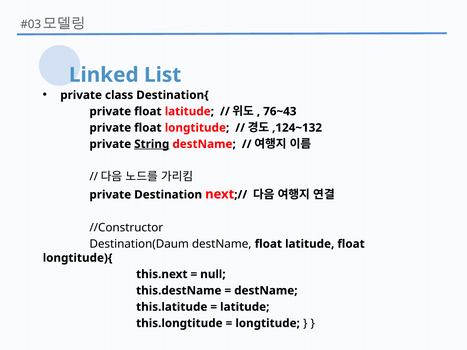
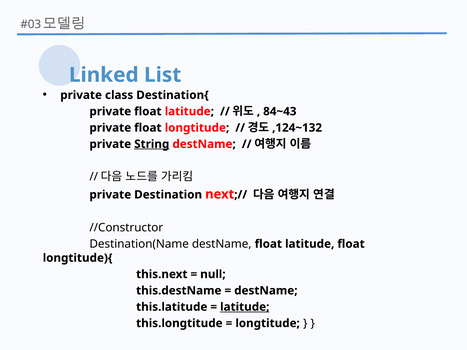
76~43: 76~43 -> 84~43 (280, 112)
Destination(Daum: Destination(Daum -> Destination(Name (139, 244)
latitude underline: none -> present (245, 307)
